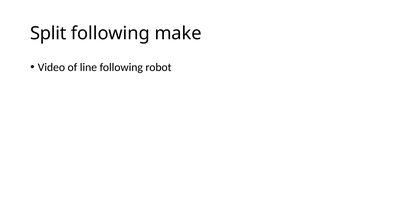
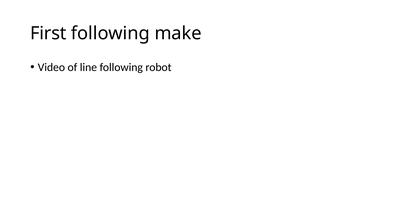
Split: Split -> First (48, 33)
